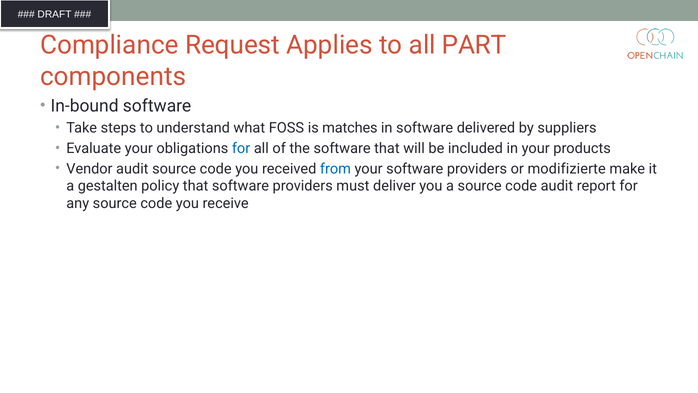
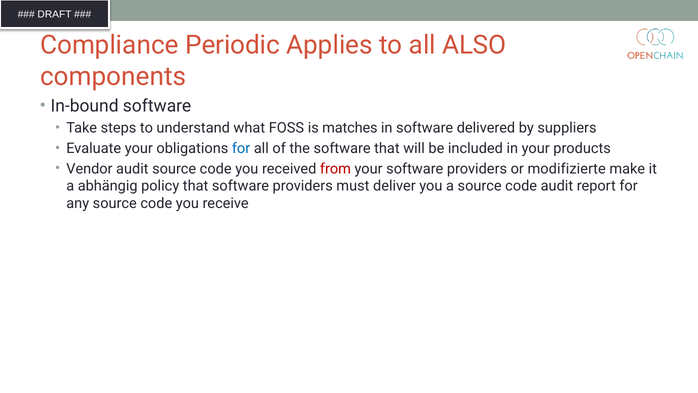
Request: Request -> Periodic (232, 45)
PART: PART -> ALSO (474, 45)
from colour: blue -> red (335, 169)
gestalten: gestalten -> abhängig (108, 186)
